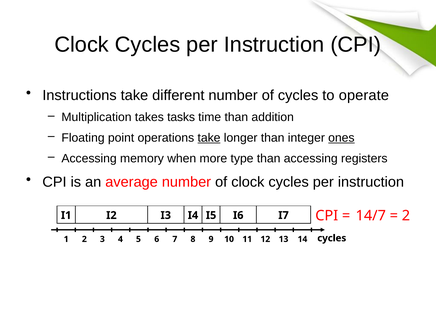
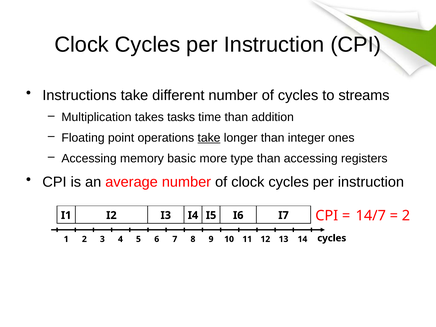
operate: operate -> streams (364, 95)
ones underline: present -> none (341, 138)
when: when -> basic (182, 158)
